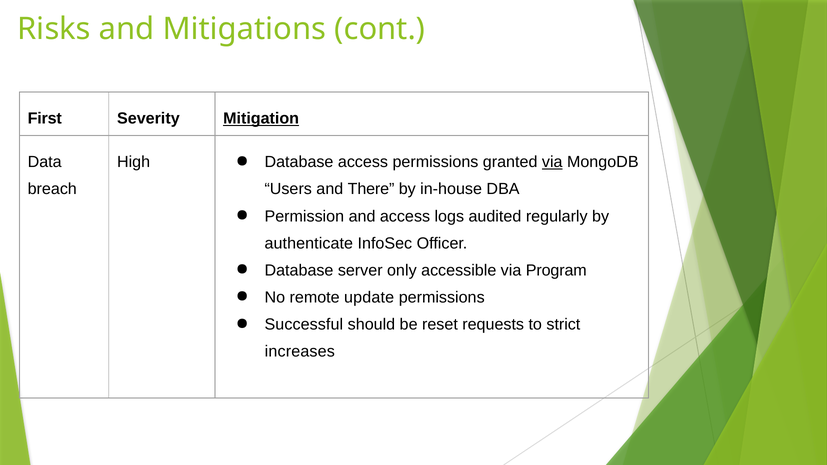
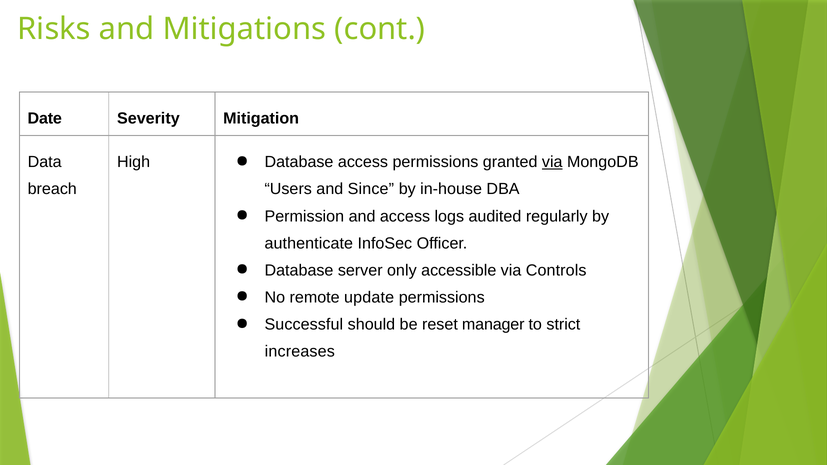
First: First -> Date (45, 119)
Mitigation underline: present -> none (261, 119)
There: There -> Since (371, 189)
Program: Program -> Controls (556, 270)
requests: requests -> manager (493, 325)
